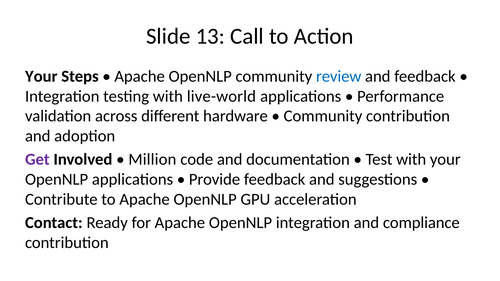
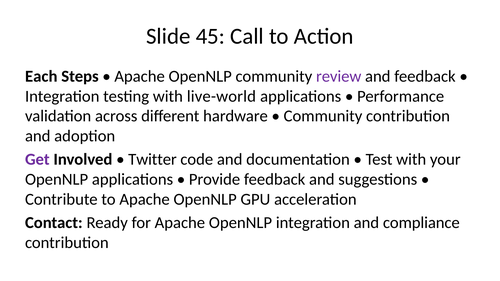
13: 13 -> 45 (210, 36)
Your: Your -> Each (41, 76)
review colour: blue -> purple (339, 76)
Million: Million -> Twitter (153, 160)
